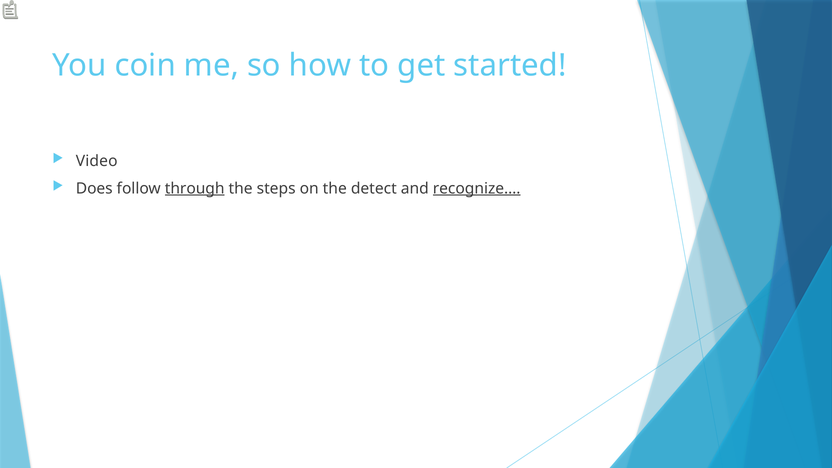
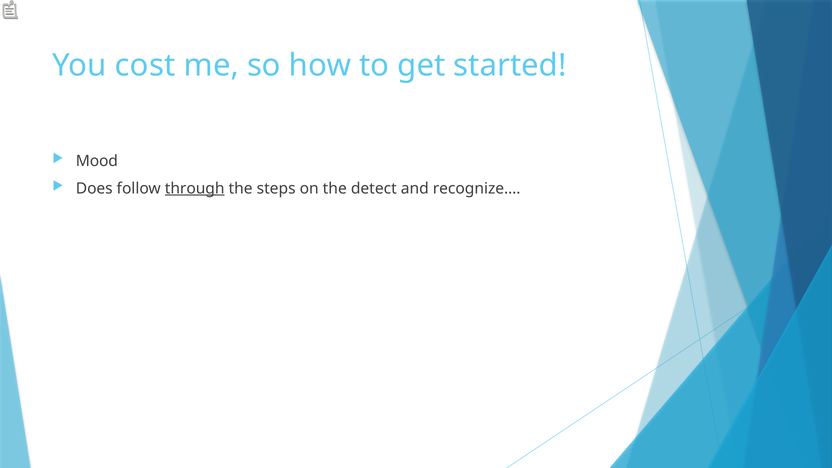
coin: coin -> cost (145, 66)
Video: Video -> Mood (97, 161)
recognize… underline: present -> none (477, 188)
